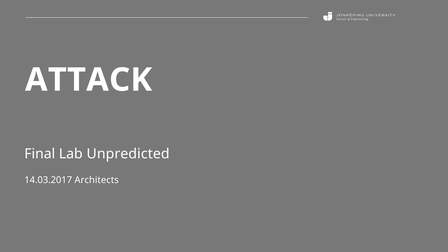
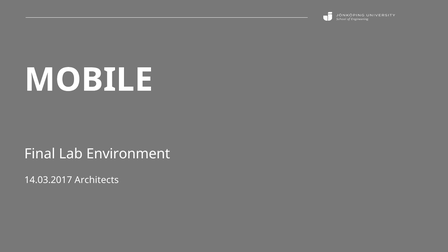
ATTACK: ATTACK -> MOBILE (89, 80)
Unpredicted: Unpredicted -> Environment (128, 154)
